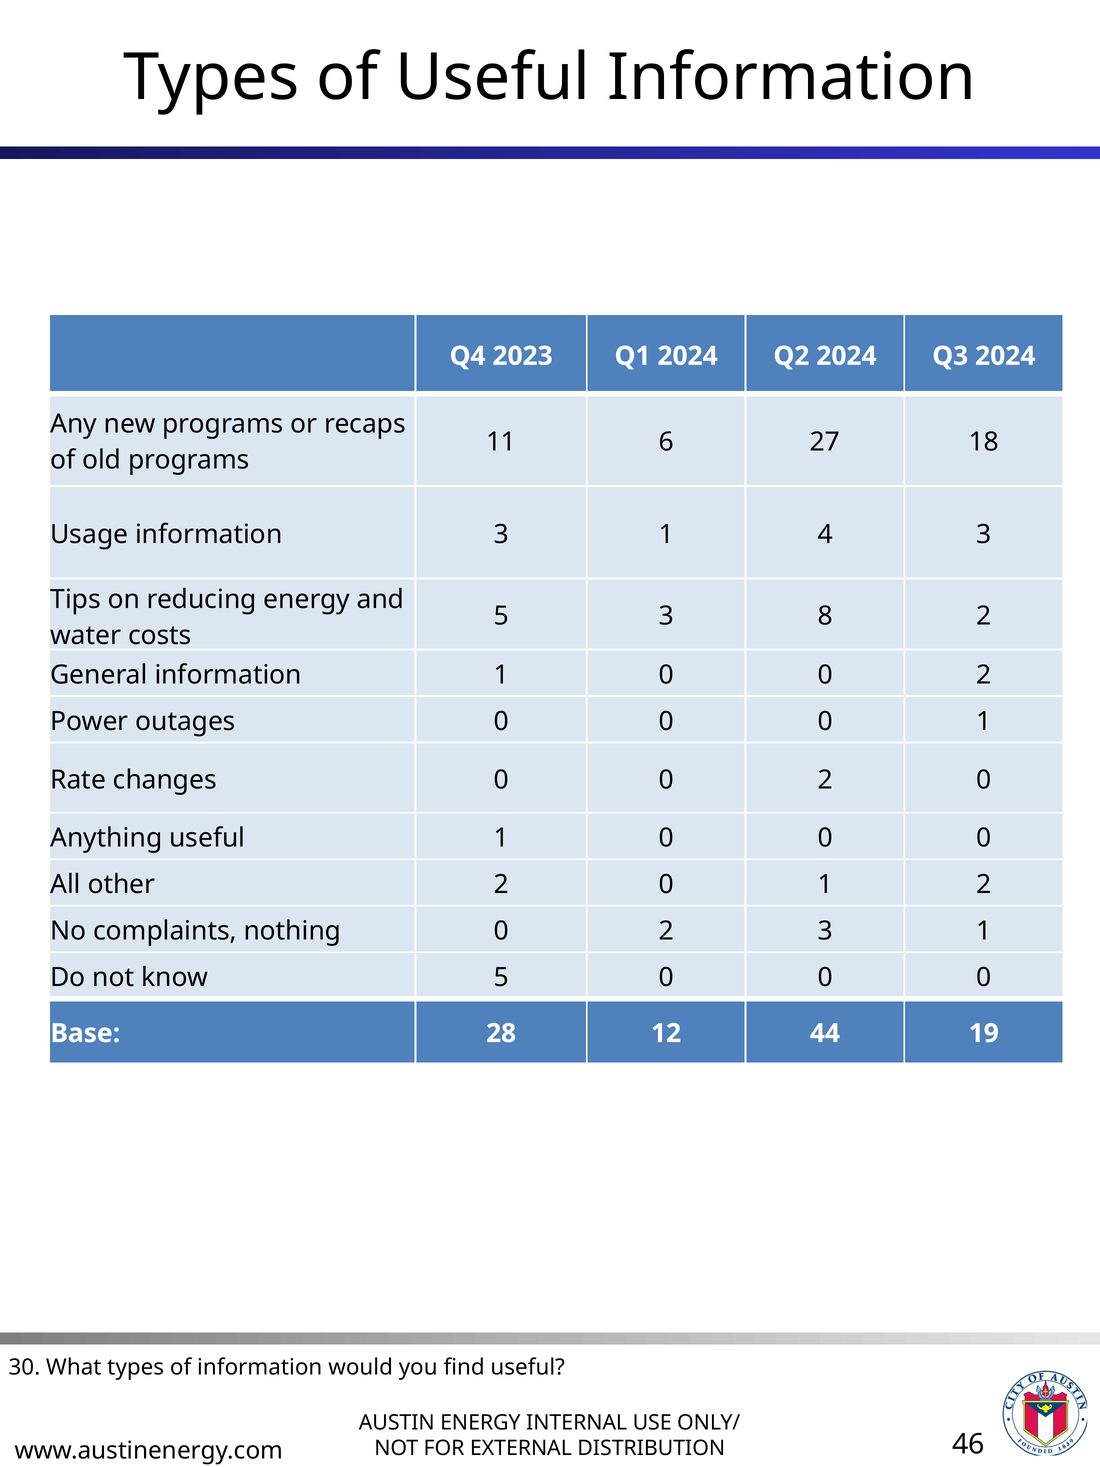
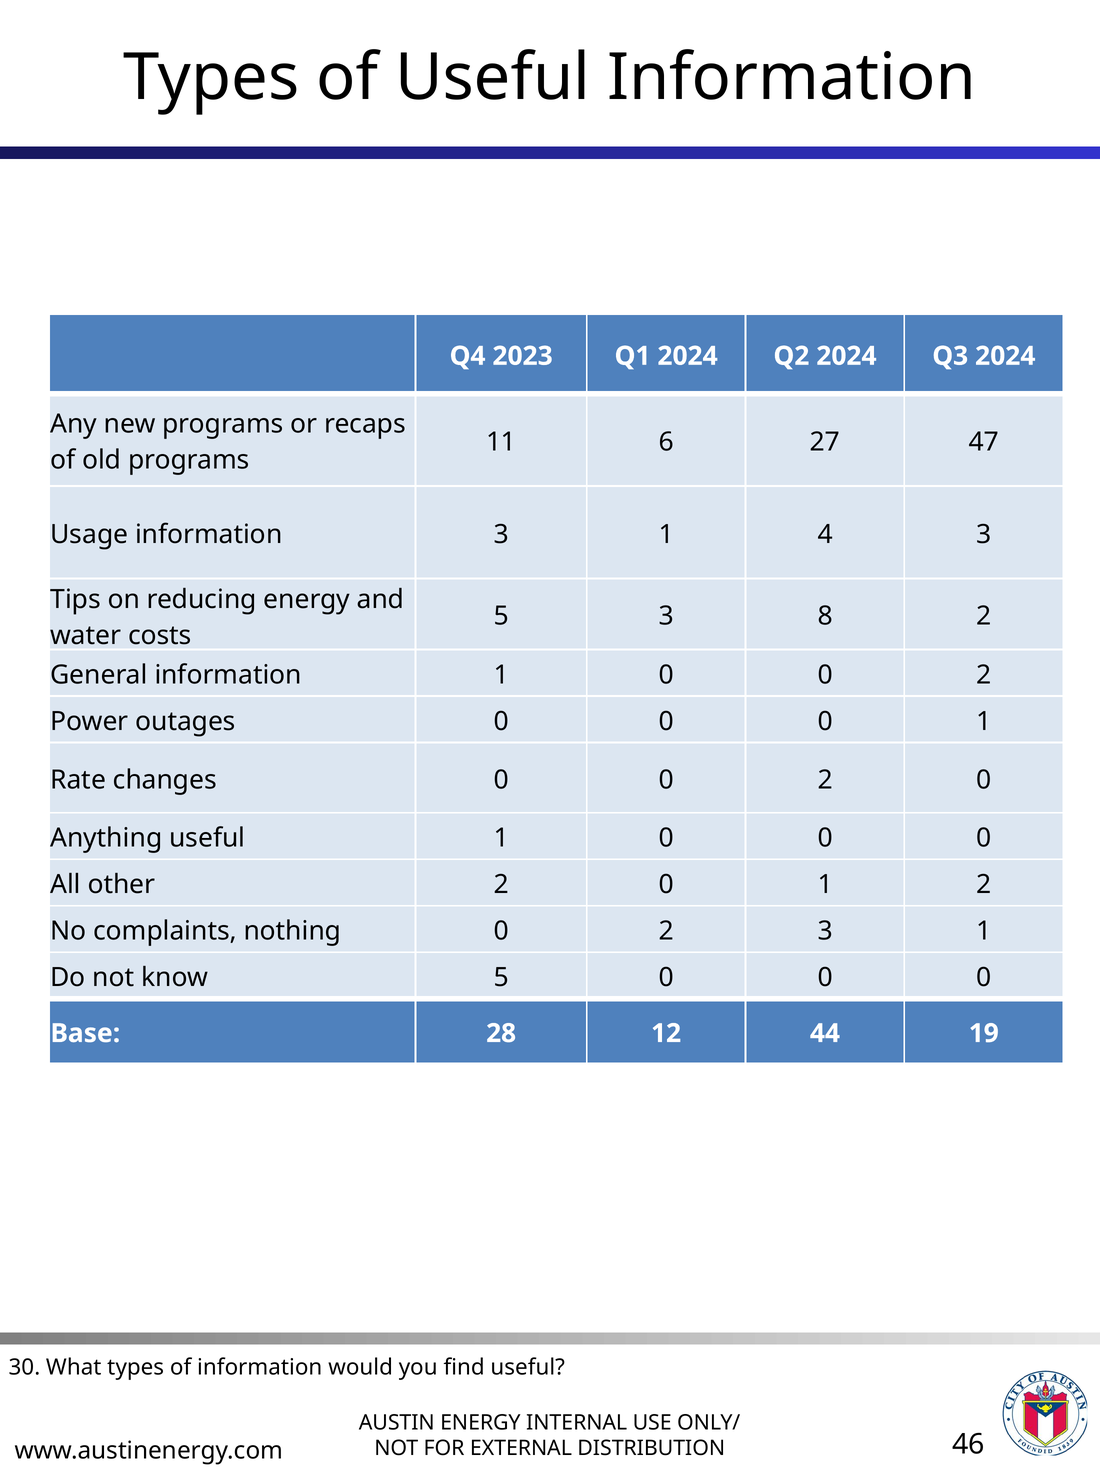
18: 18 -> 47 (984, 442)
